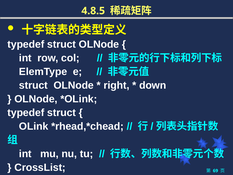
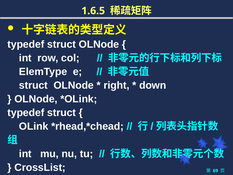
4.8.5: 4.8.5 -> 1.6.5 (93, 11)
